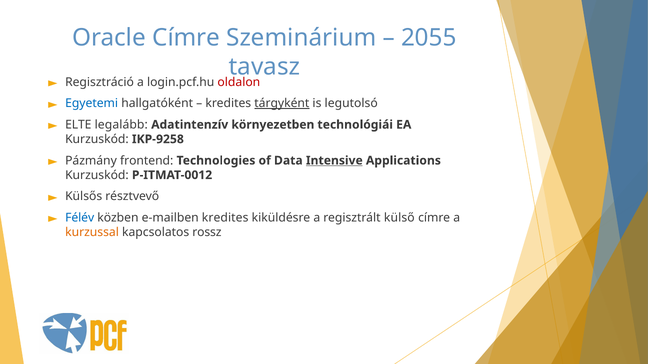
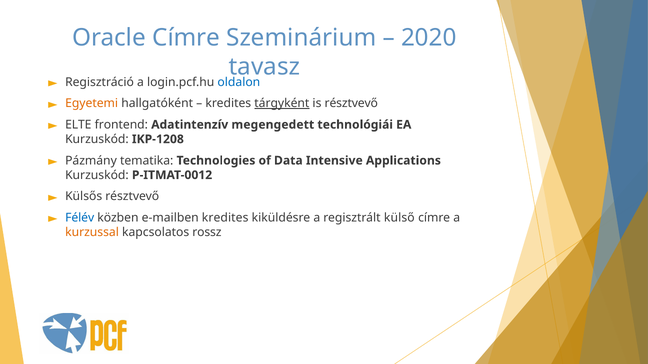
2055: 2055 -> 2020 (429, 38)
oldalon colour: red -> blue (239, 82)
Egyetemi colour: blue -> orange (92, 103)
is legutolsó: legutolsó -> résztvevő (351, 103)
legalább: legalább -> frontend (121, 125)
környezetben: környezetben -> megengedett (273, 125)
IKP-9258: IKP-9258 -> IKP-1208 (158, 139)
frontend: frontend -> tematika (147, 161)
Intensive underline: present -> none (334, 161)
